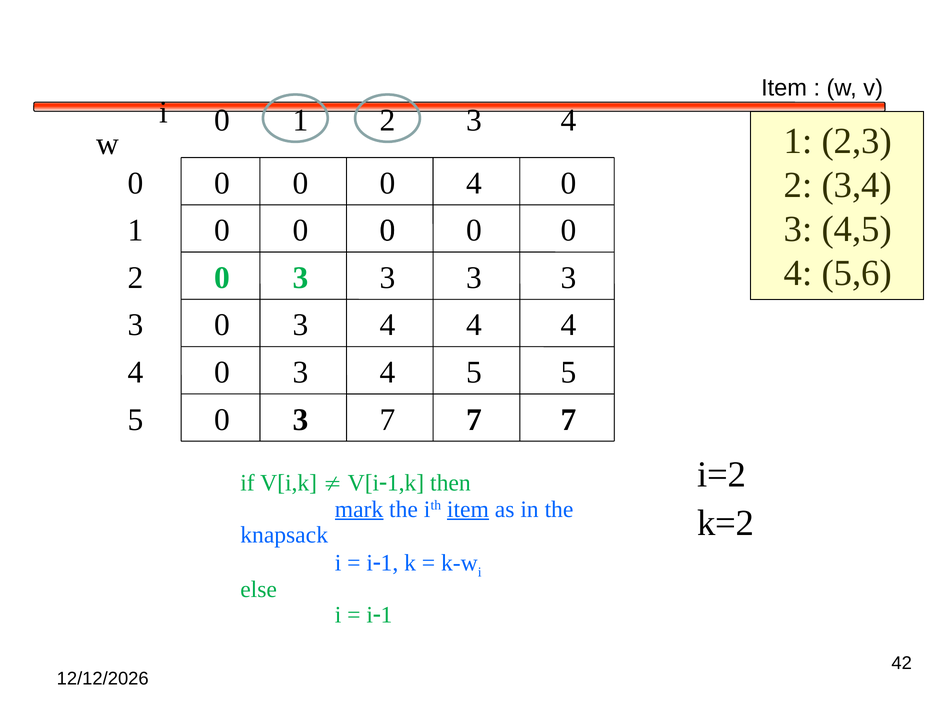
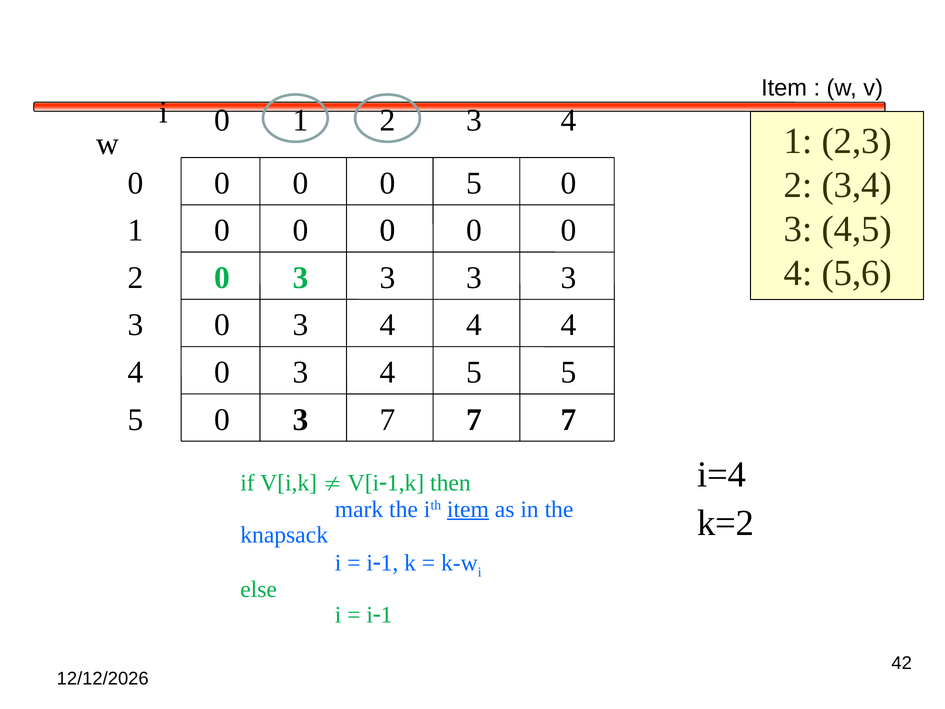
0 0 4: 4 -> 5 (474, 183)
i=2: i=2 -> i=4 (722, 475)
mark underline: present -> none (359, 509)
